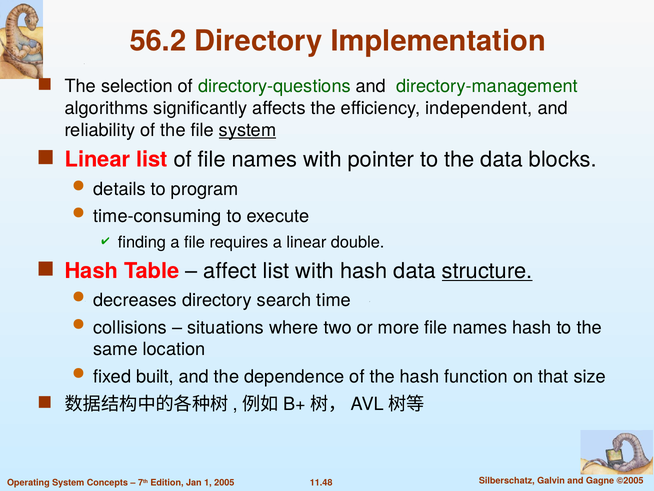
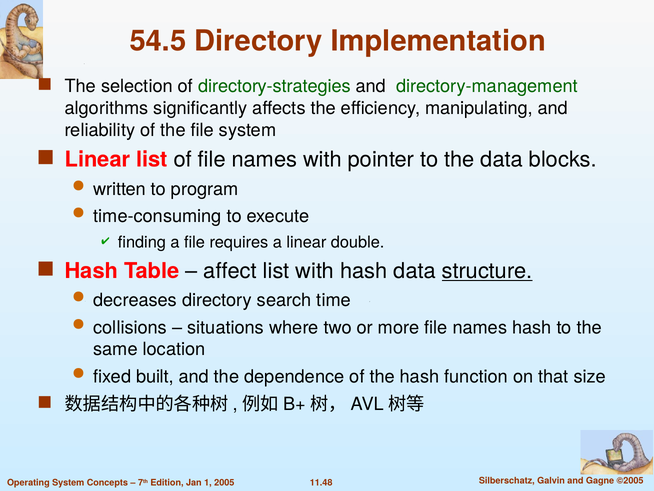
56.2: 56.2 -> 54.5 (158, 41)
directory-questions: directory-questions -> directory-strategies (274, 86)
independent: independent -> manipulating (479, 108)
system underline: present -> none (248, 130)
details: details -> written (120, 189)
